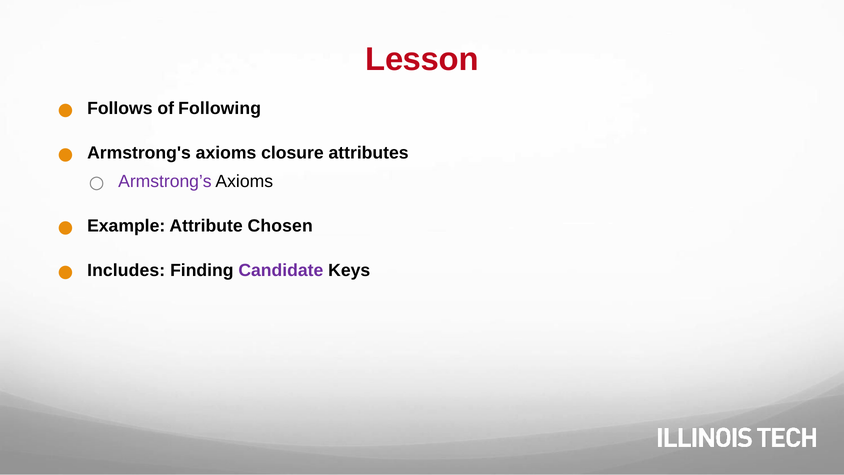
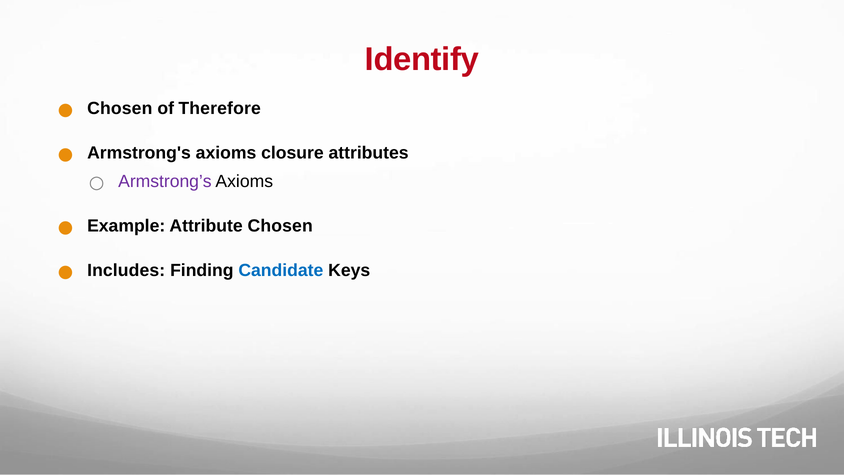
Lesson: Lesson -> Identify (422, 59)
Follows: Follows -> Chosen (120, 109)
Following: Following -> Therefore (220, 109)
Candidate colour: purple -> blue (281, 270)
